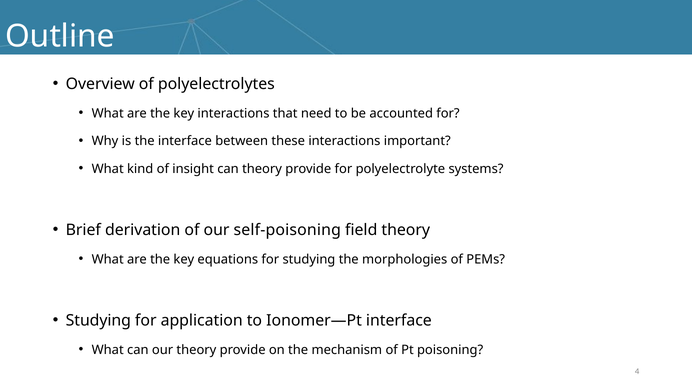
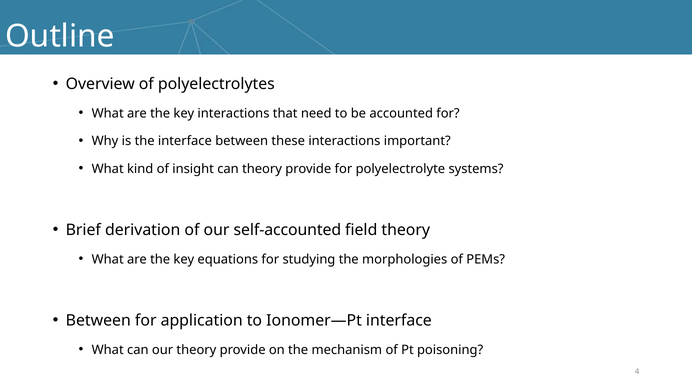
self-poisoning: self-poisoning -> self-accounted (287, 230)
Studying: Studying -> Between (98, 321)
